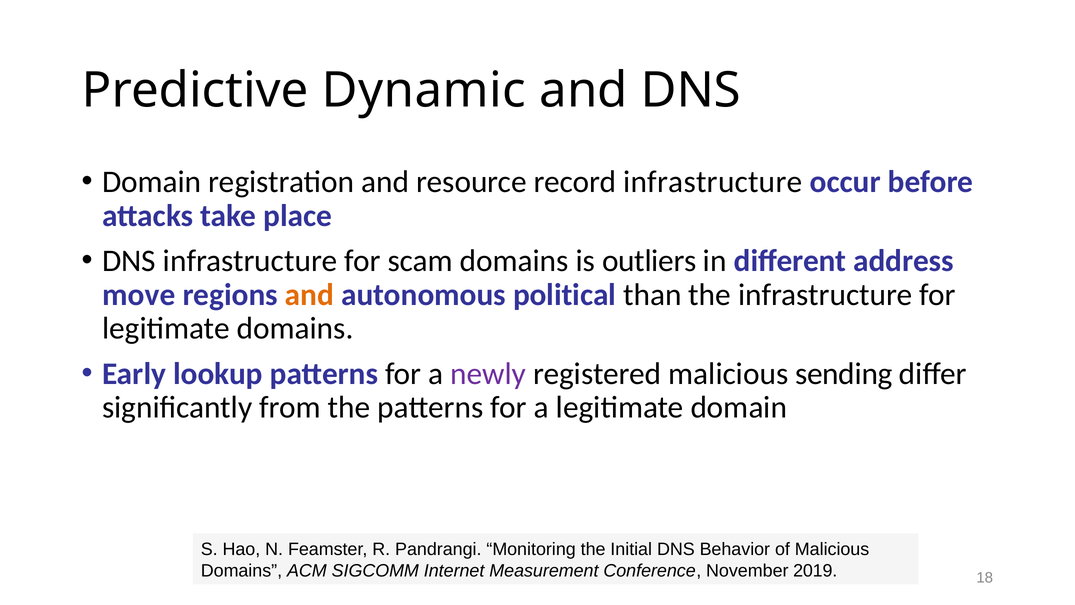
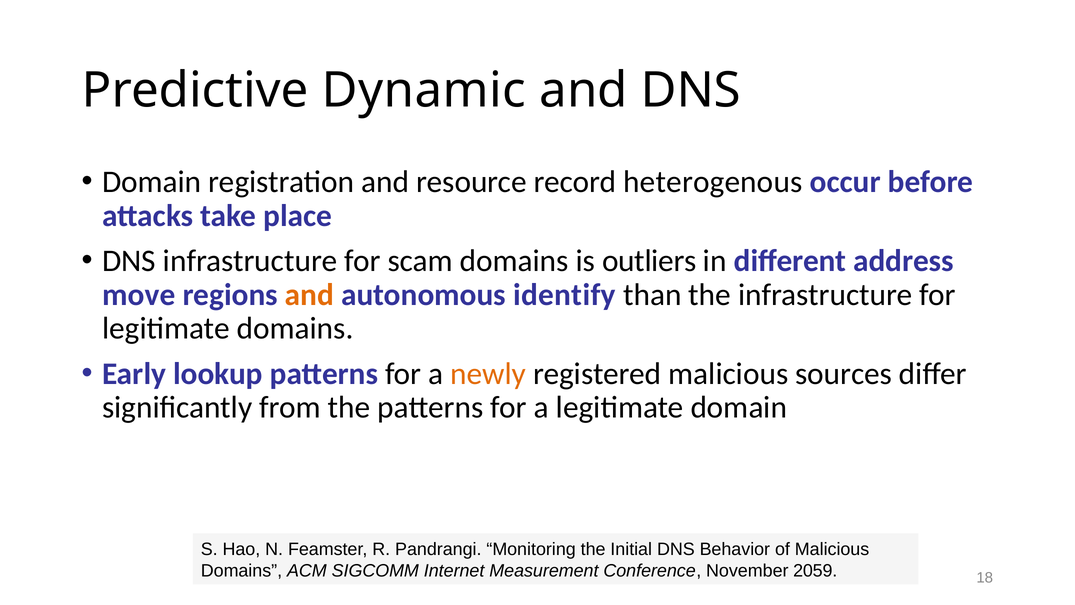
record infrastructure: infrastructure -> heterogenous (713, 182)
political: political -> identify (564, 295)
newly colour: purple -> orange (488, 374)
sending: sending -> sources (844, 374)
2019: 2019 -> 2059 (815, 570)
